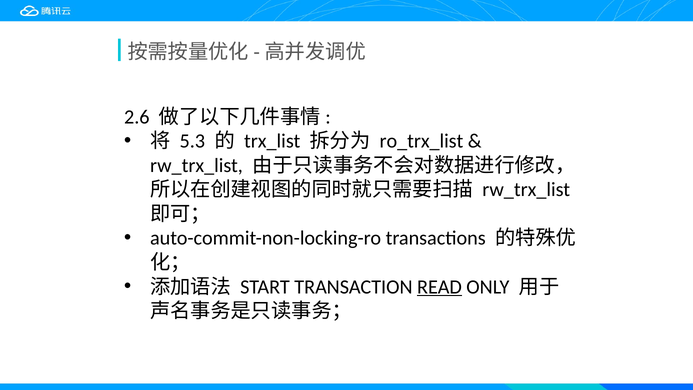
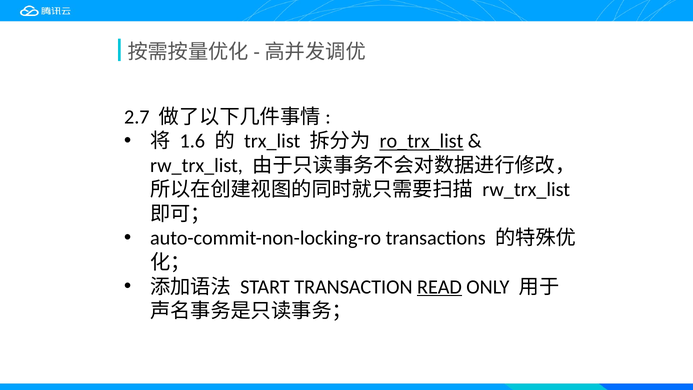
2.6: 2.6 -> 2.7 (137, 117)
5.3: 5.3 -> 1.6 (192, 141)
ro_trx_list underline: none -> present (421, 141)
